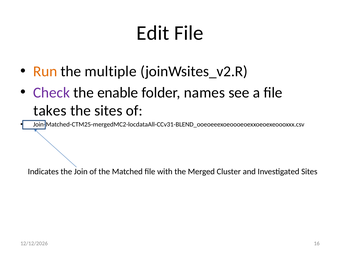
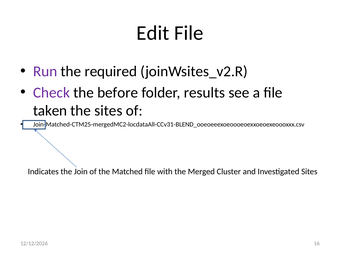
Run colour: orange -> purple (45, 71)
multiple: multiple -> required (111, 71)
enable: enable -> before (118, 93)
names: names -> results (204, 93)
takes: takes -> taken (50, 111)
